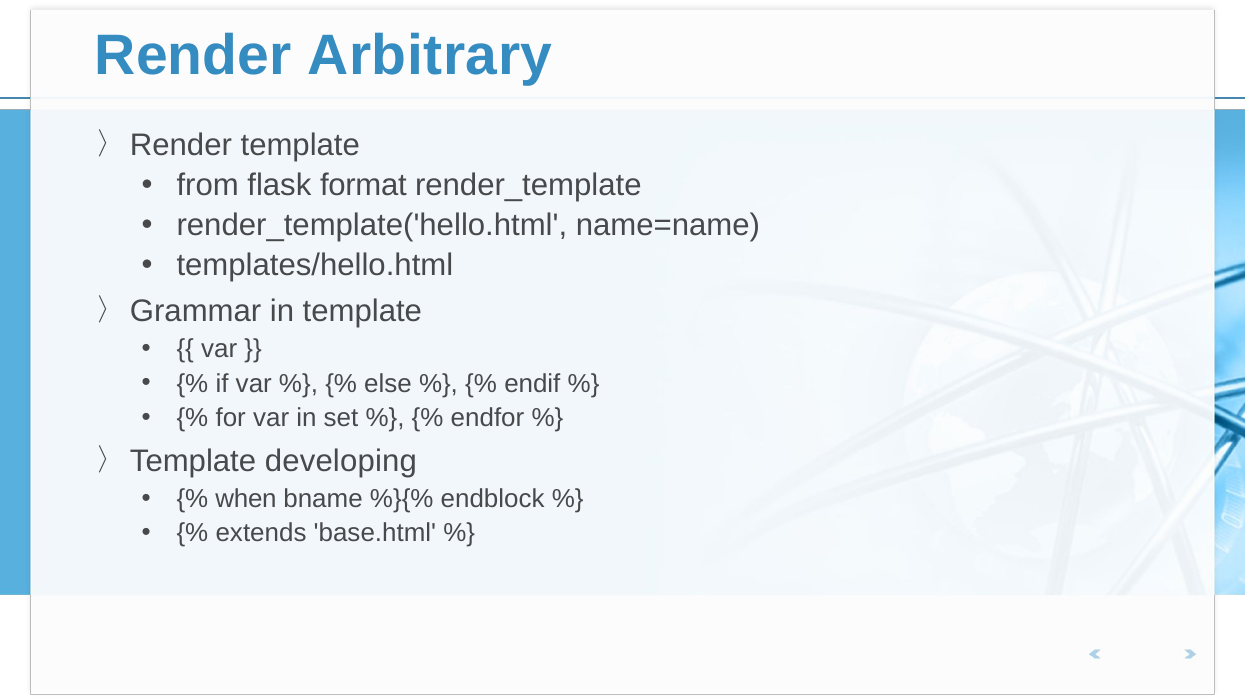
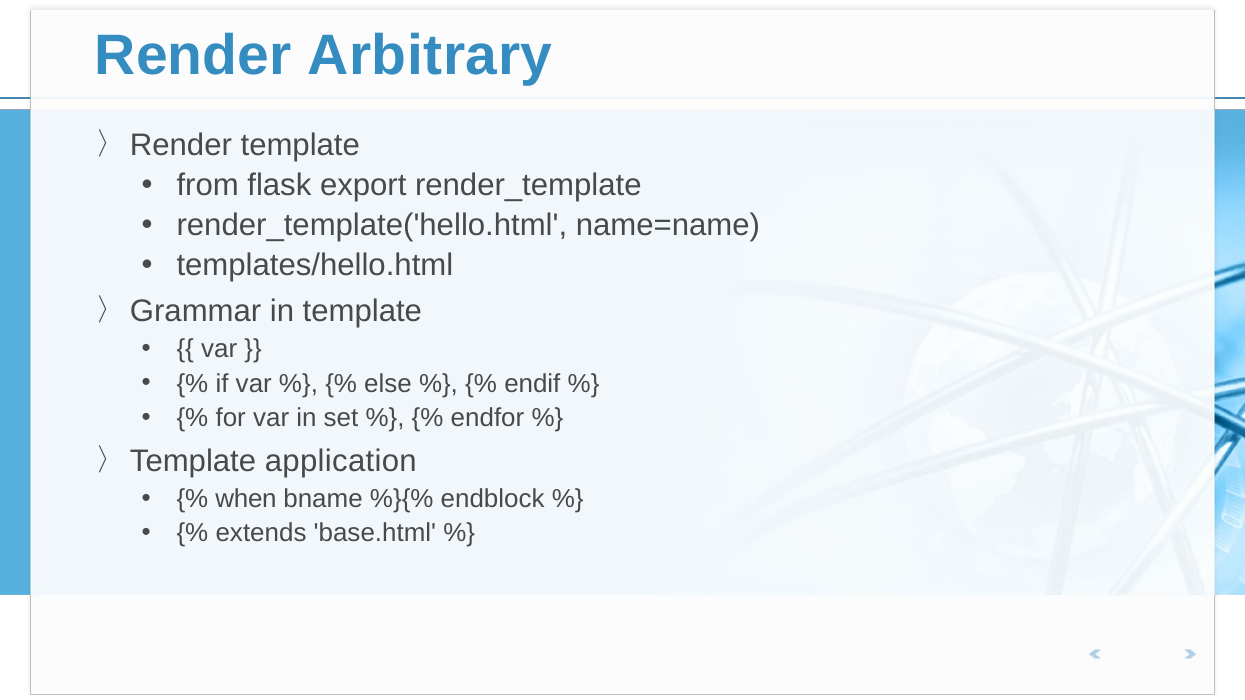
format: format -> export (363, 185)
developing: developing -> application (341, 462)
